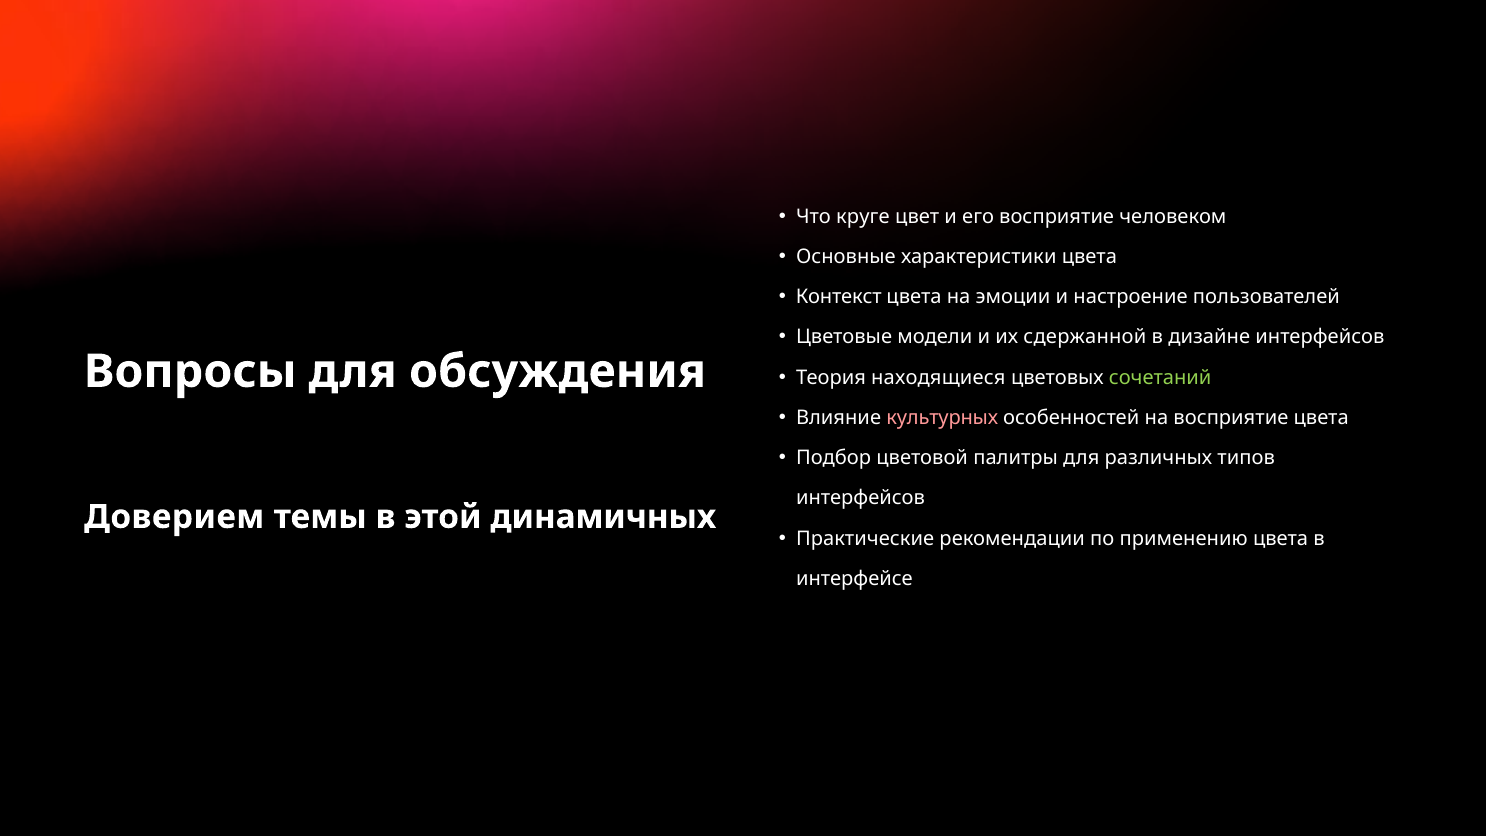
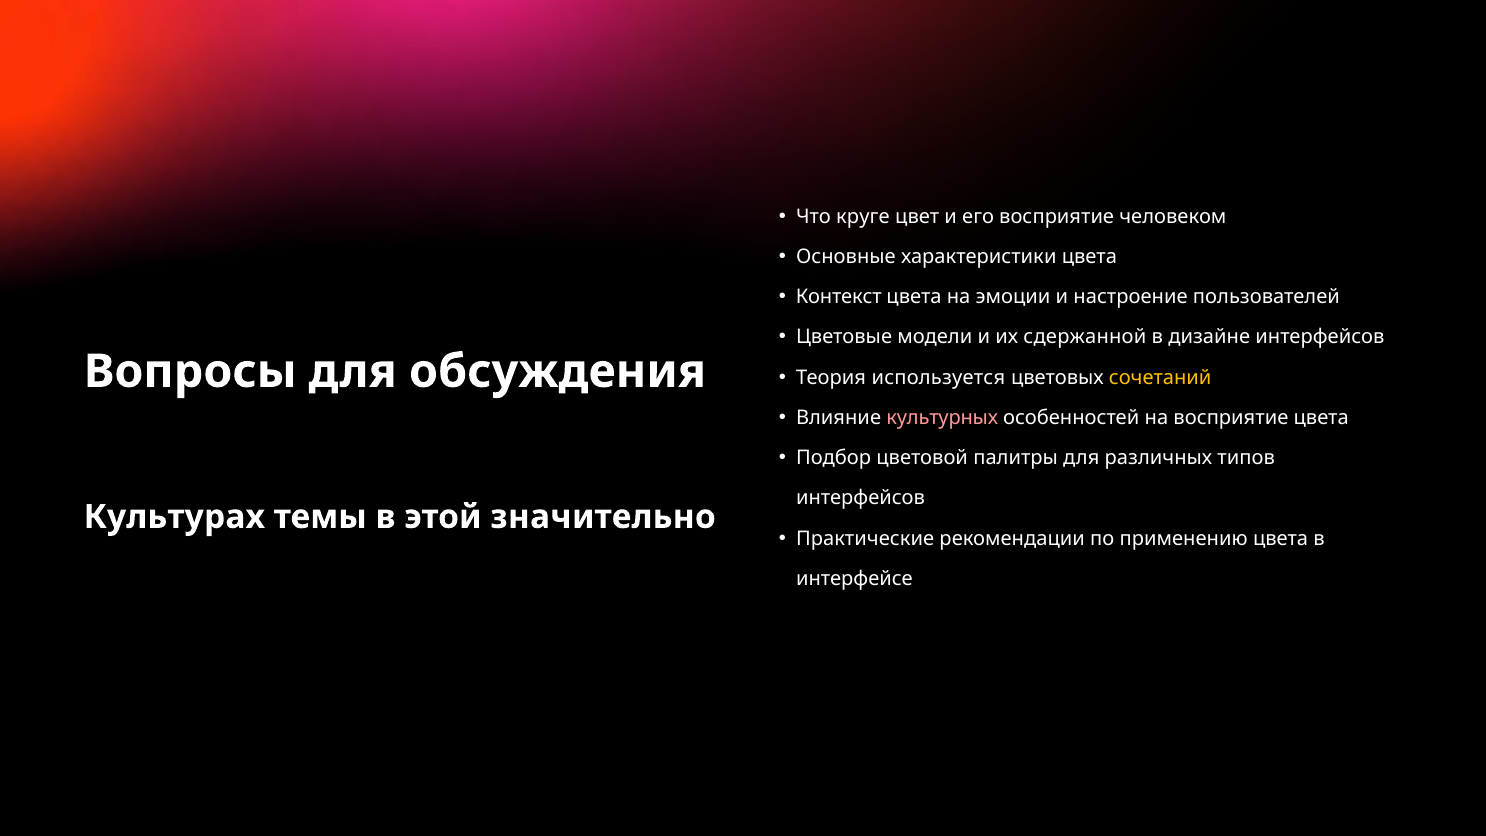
находящиеся: находящиеся -> используется (938, 377)
сочетаний colour: light green -> yellow (1160, 377)
Доверием: Доверием -> Культурах (174, 517)
динамичных: динамичных -> значительно (603, 517)
